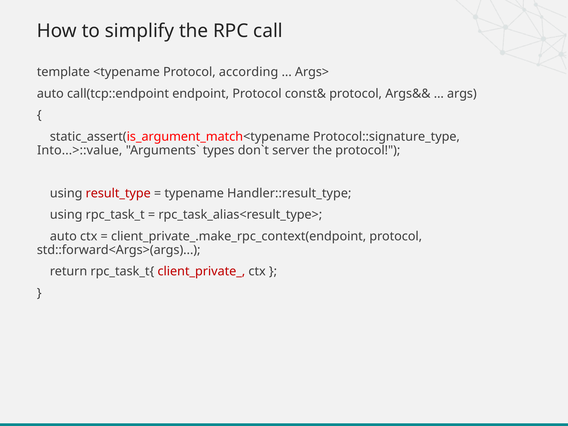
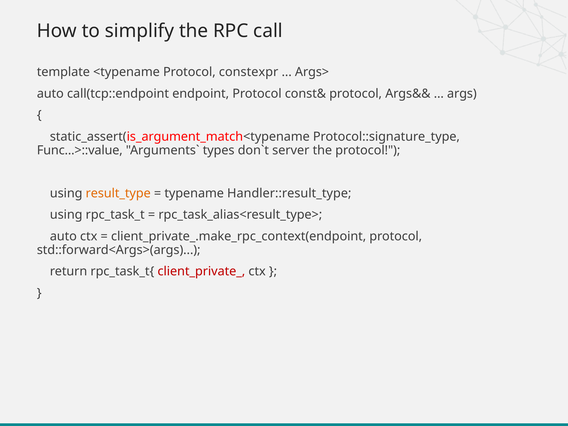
according: according -> constexpr (249, 72)
Into...>::value: Into...>::value -> Func...>::value (80, 150)
result_type colour: red -> orange (118, 193)
